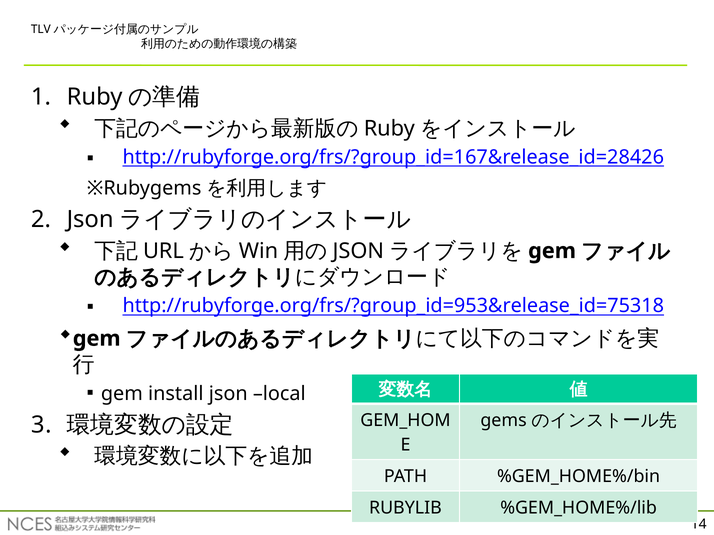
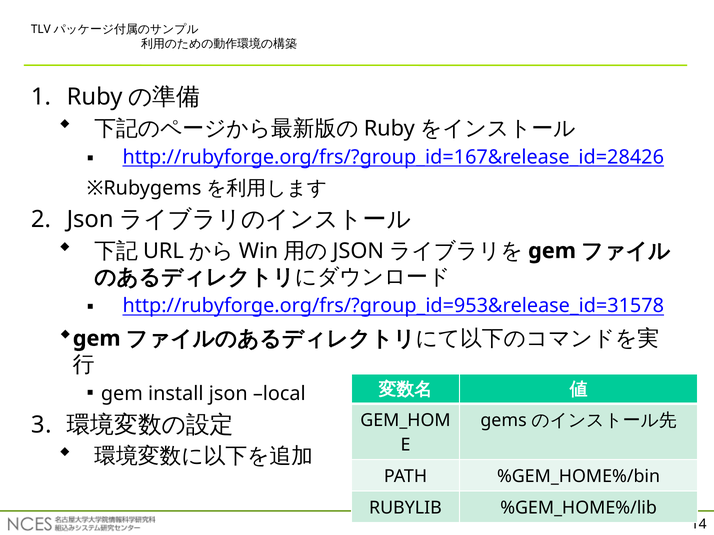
http://rubyforge.org/frs/?group_id=953&release_id=75318: http://rubyforge.org/frs/?group_id=953&release_id=75318 -> http://rubyforge.org/frs/?group_id=953&release_id=31578 (393, 306)
